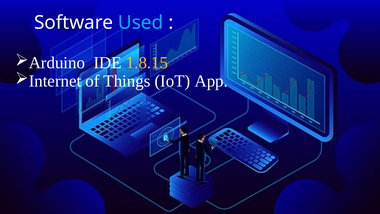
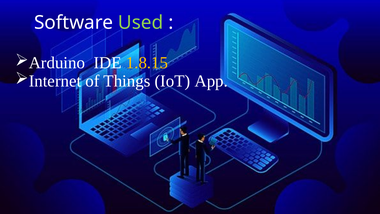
Used colour: light blue -> light green (141, 23)
